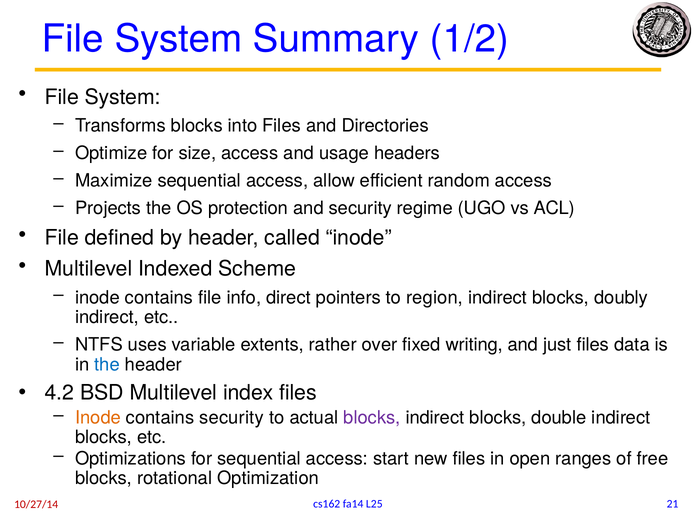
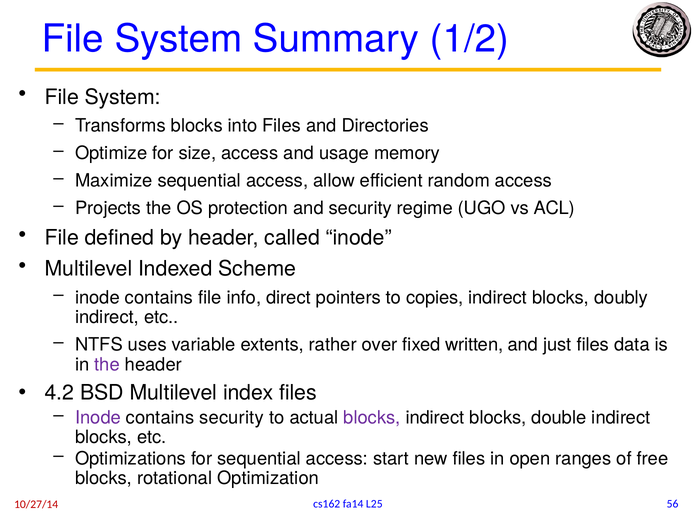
headers: headers -> memory (407, 153)
region: region -> copies (435, 298)
writing: writing -> written (474, 345)
the colour: blue -> purple (107, 365)
Inode colour: orange -> purple (98, 418)
21: 21 -> 56 (673, 504)
